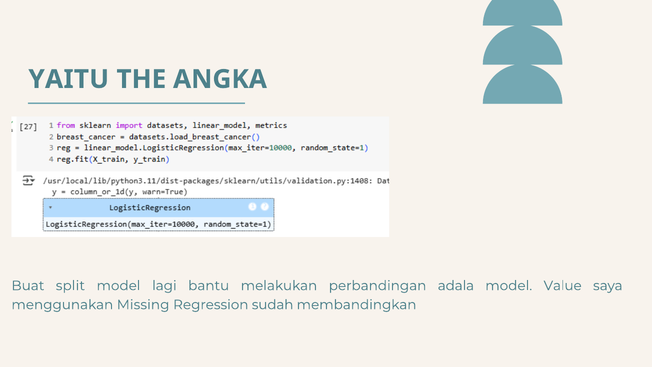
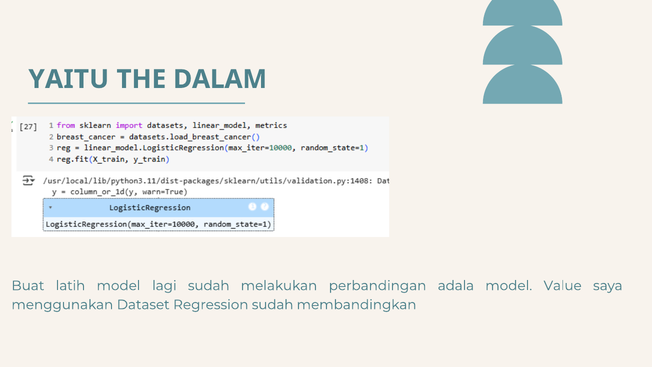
ANGKA: ANGKA -> DALAM (220, 79)
split: split -> latih (70, 286)
lagi bantu: bantu -> sudah (209, 286)
Missing: Missing -> Dataset (143, 305)
